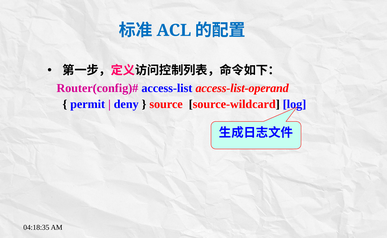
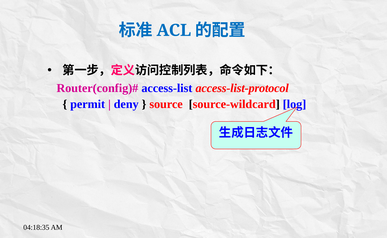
access-list-operand: access-list-operand -> access-list-protocol (242, 88)
